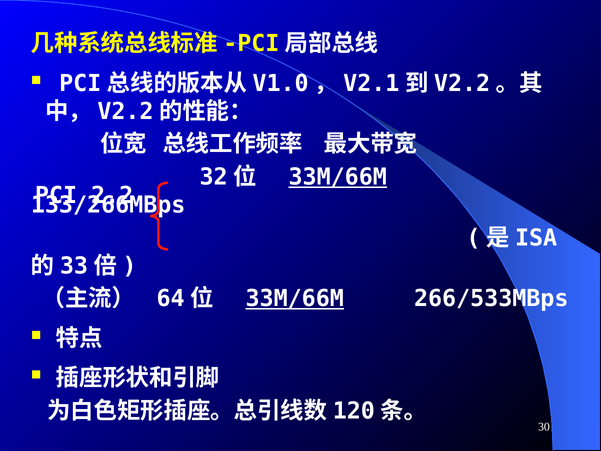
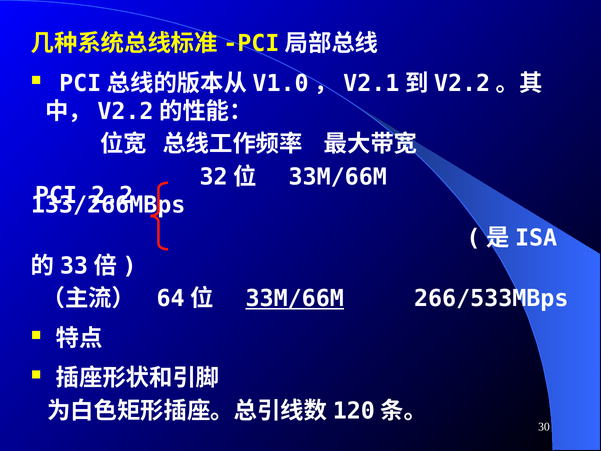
33M/66M underline: present -> none (338, 177)
